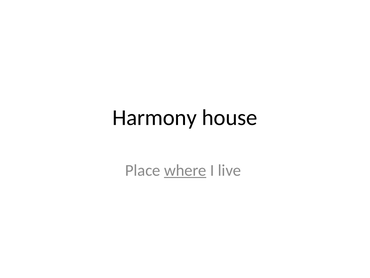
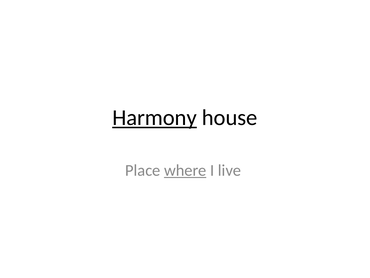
Harmony underline: none -> present (155, 118)
